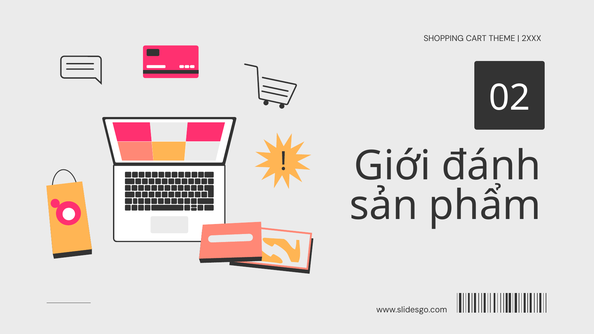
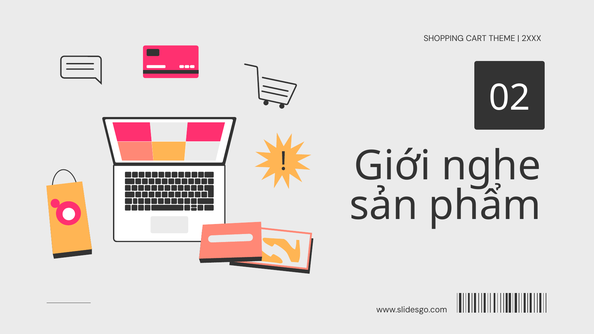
đánh: đánh -> nghe (491, 166)
